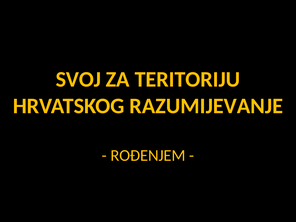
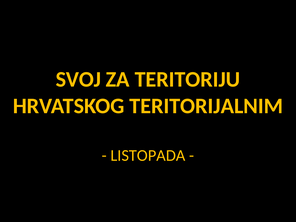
RAZUMIJEVANJE: RAZUMIJEVANJE -> TERITORIJALNIM (206, 106)
ROĐENJEM: ROĐENJEM -> LISTOPADA (148, 155)
